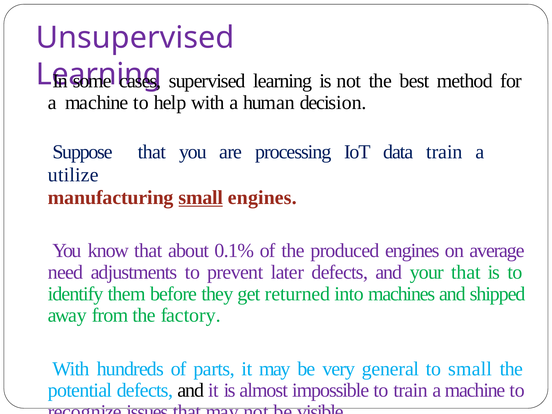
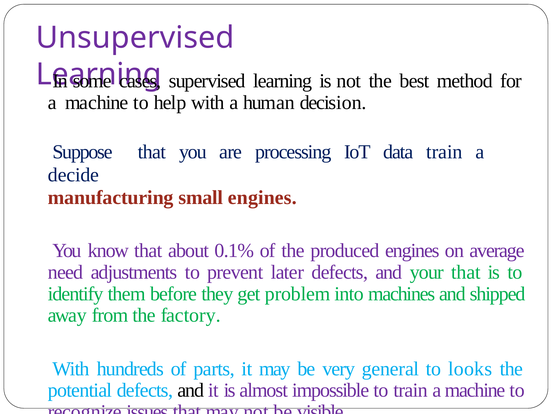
utilize: utilize -> decide (73, 175)
small underline: present -> none (201, 198)
returned: returned -> problem (298, 294)
to small: small -> looks (470, 369)
